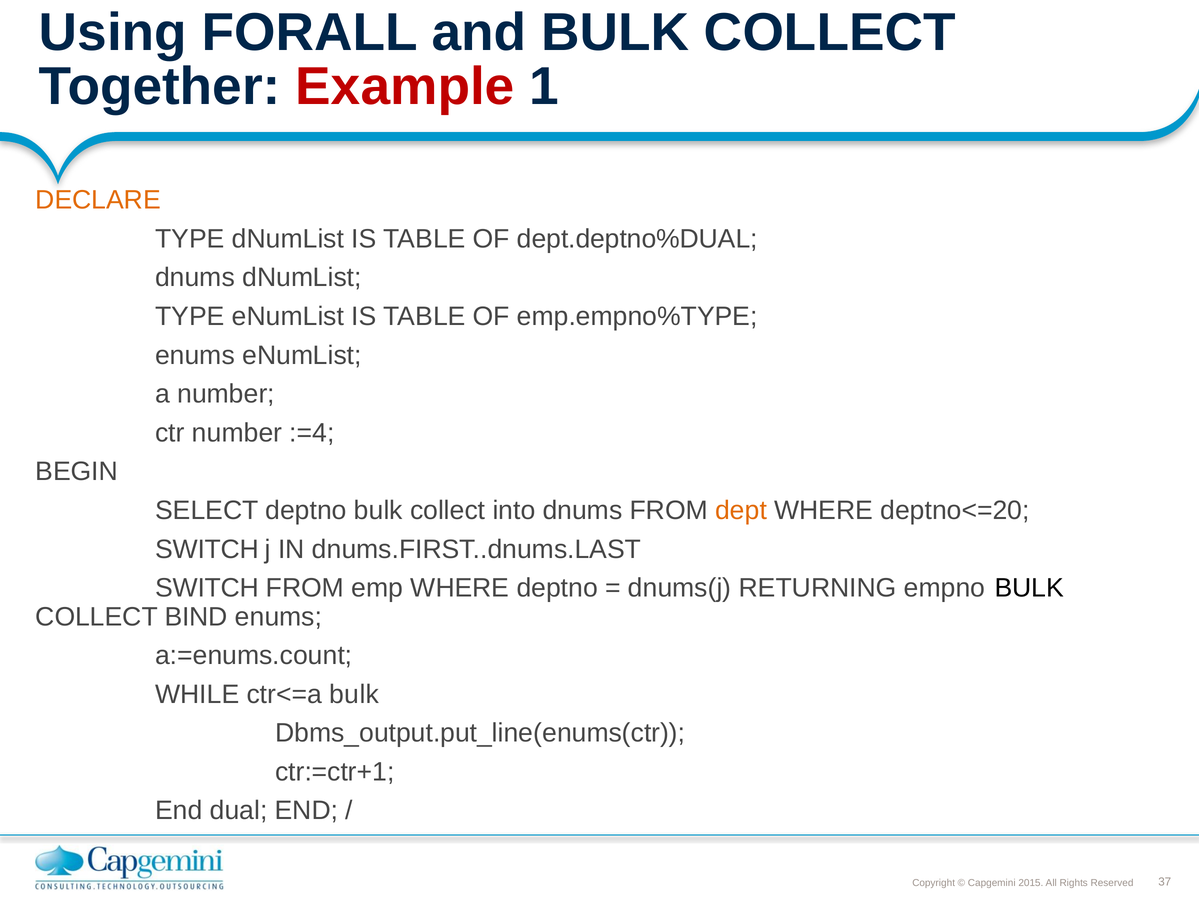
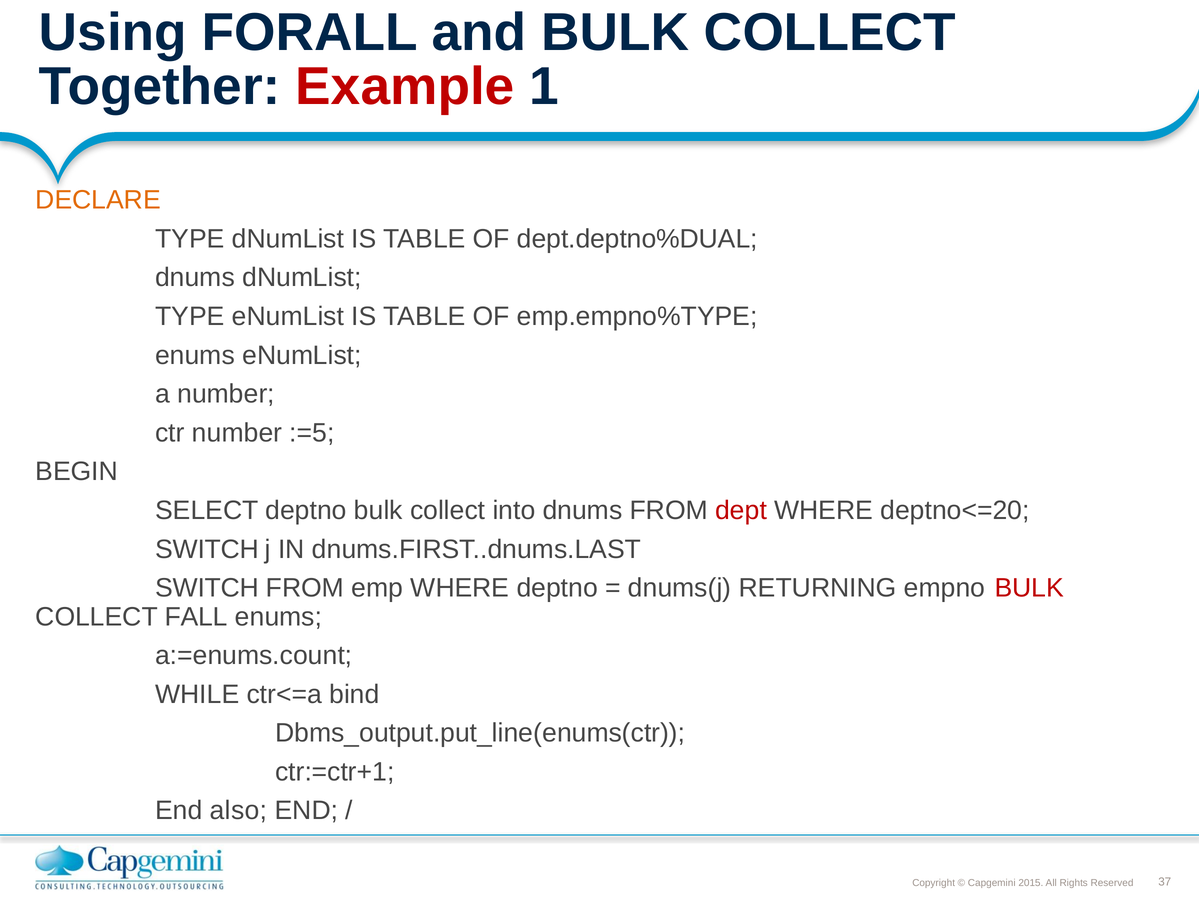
:=4: :=4 -> :=5 (312, 432)
dept colour: orange -> red (741, 510)
BULK colour: black -> red (1029, 588)
BIND: BIND -> FALL (196, 616)
ctr<=a bulk: bulk -> bind (354, 694)
dual: dual -> also (239, 810)
